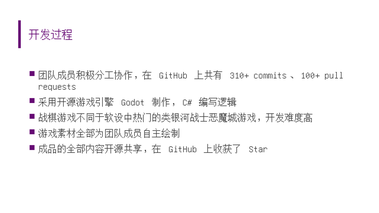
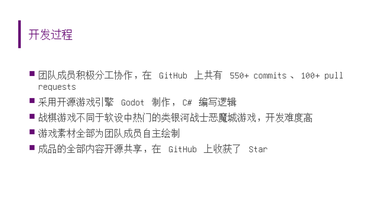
310+: 310+ -> 550+ (239, 76)
